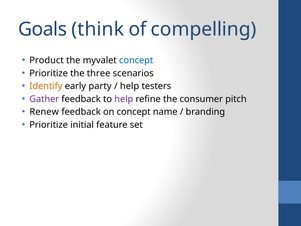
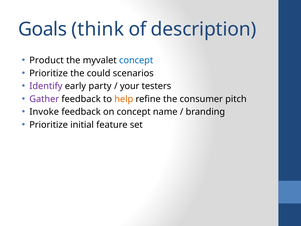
compelling: compelling -> description (204, 29)
three: three -> could (99, 73)
Identify colour: orange -> purple (46, 86)
help: help -> your (130, 86)
help colour: purple -> orange (124, 99)
Renew: Renew -> Invoke (44, 112)
